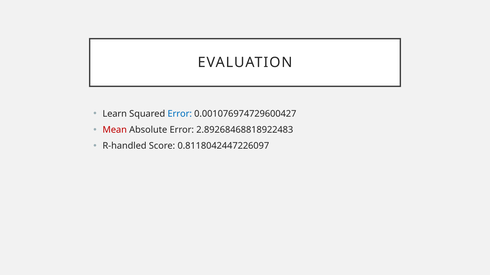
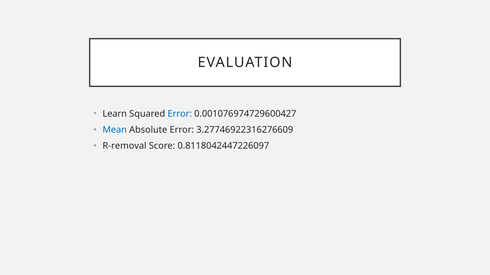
Mean colour: red -> blue (115, 130)
2.89268468818922483: 2.89268468818922483 -> 3.27746922316276609 (245, 130)
R-handled: R-handled -> R-removal (125, 146)
